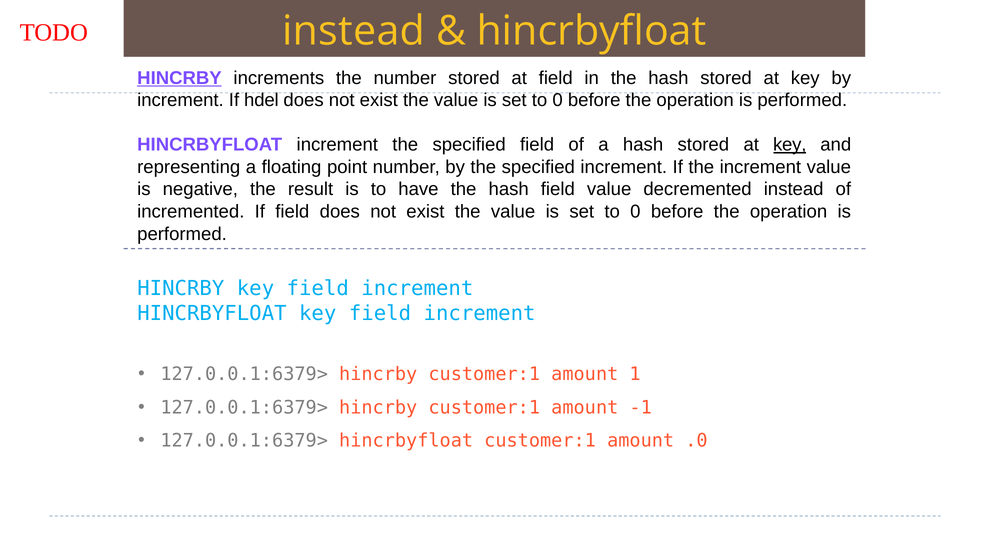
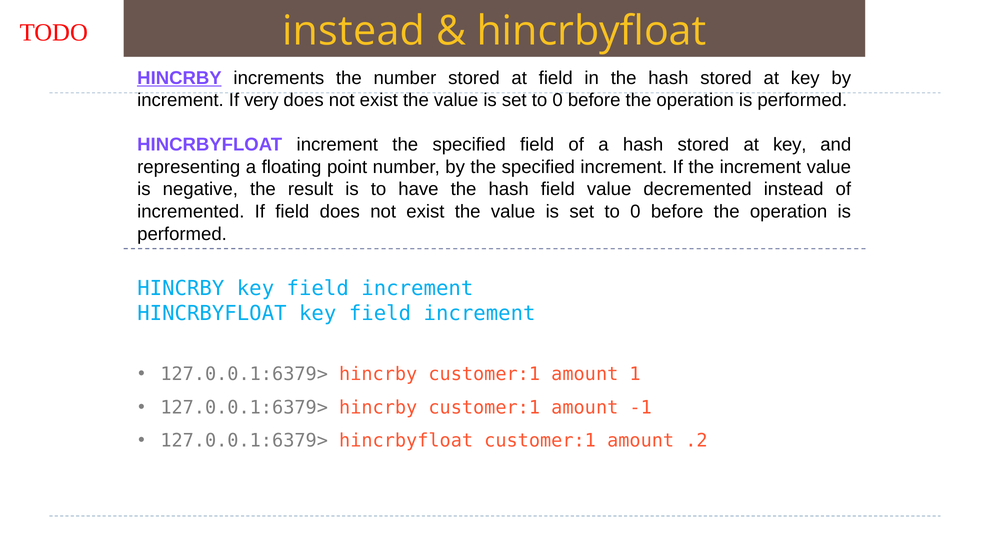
hdel: hdel -> very (261, 100)
key underline: present -> none (790, 145)
.0: .0 -> .2 (696, 441)
